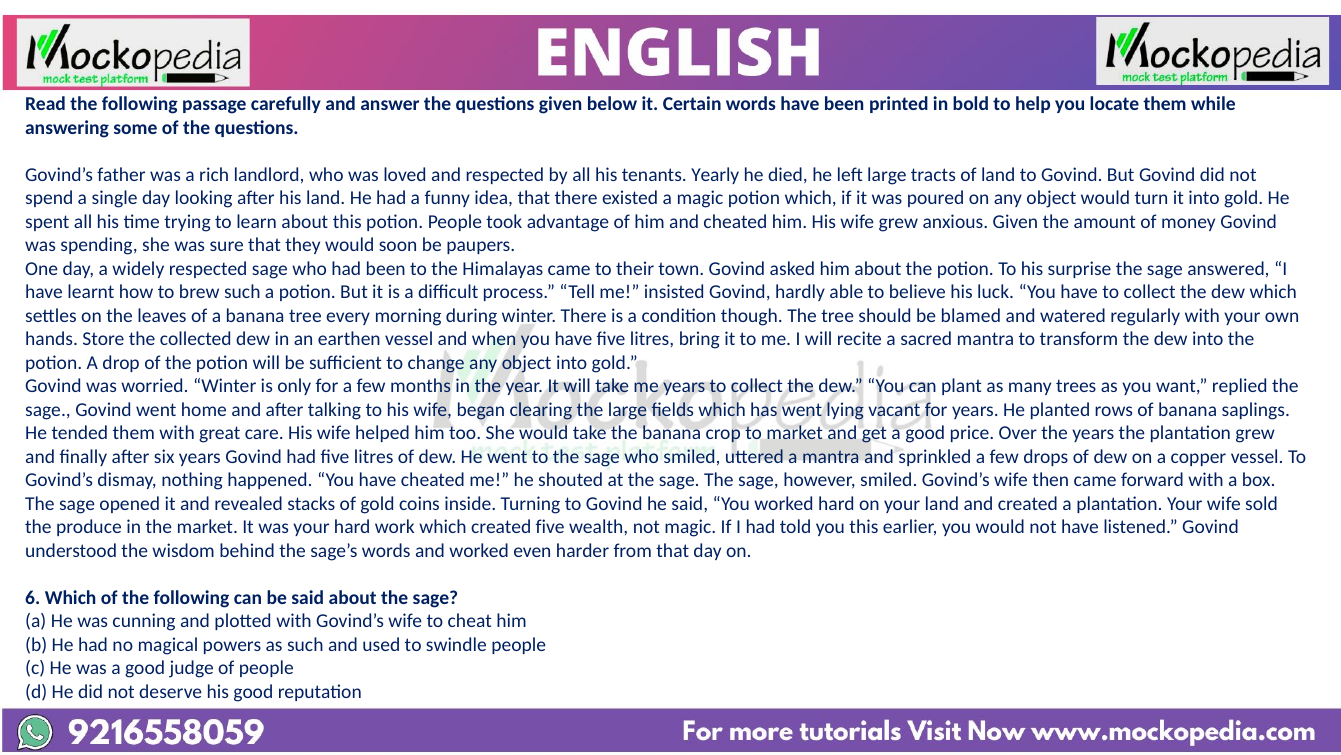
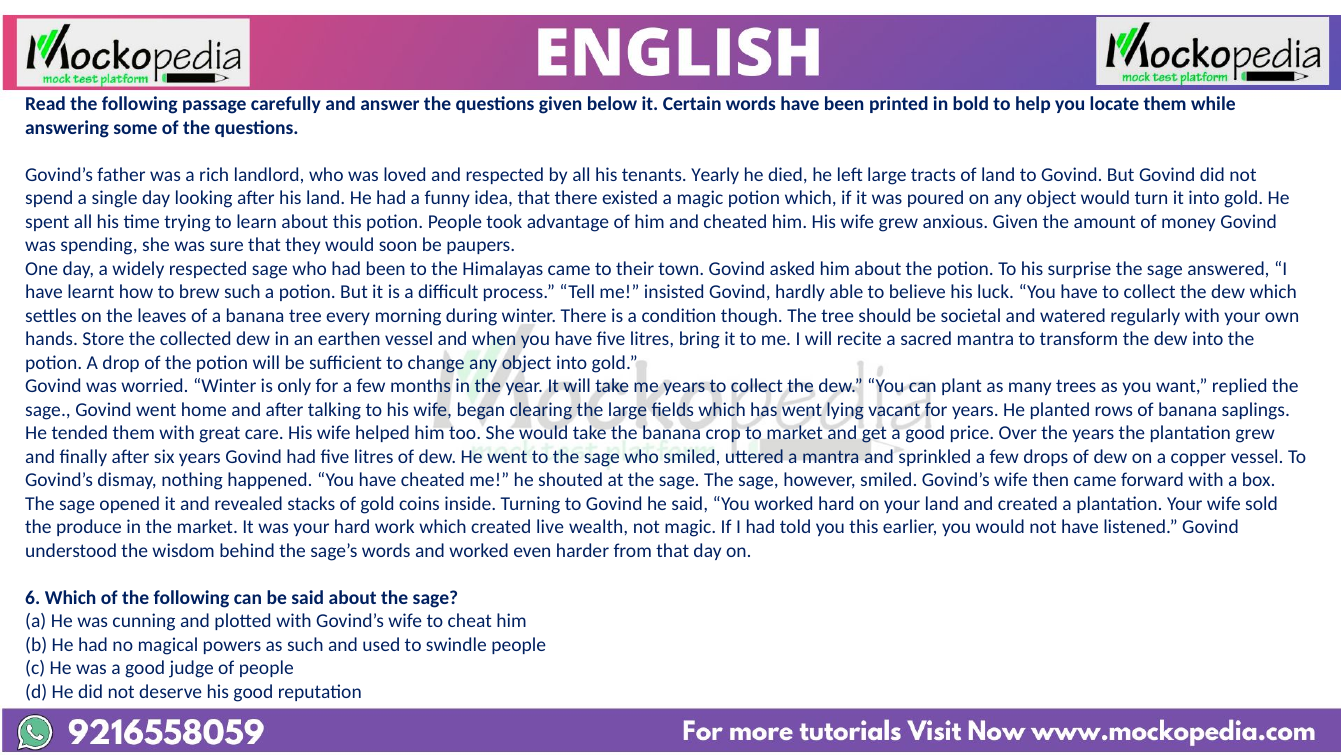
blamed: blamed -> societal (971, 316)
created five: five -> live (550, 527)
